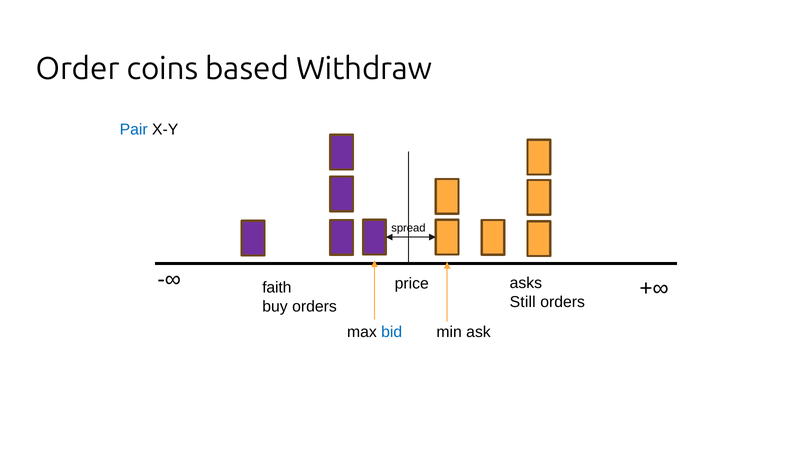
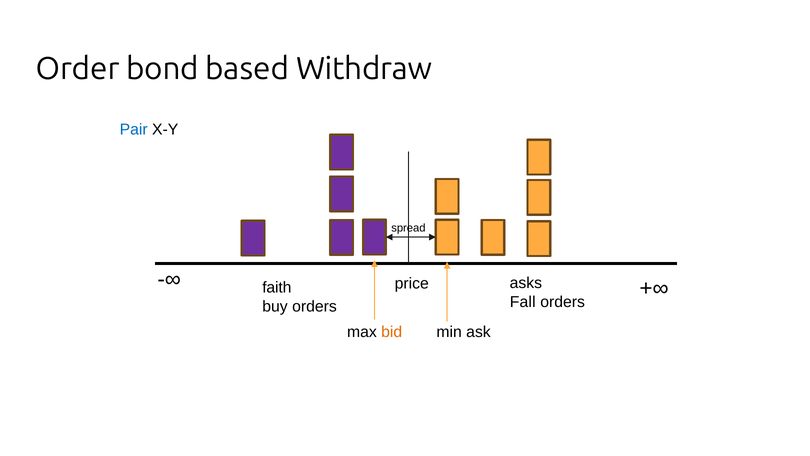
coins: coins -> bond (163, 69)
Still: Still -> Fall (523, 302)
bid colour: blue -> orange (392, 332)
